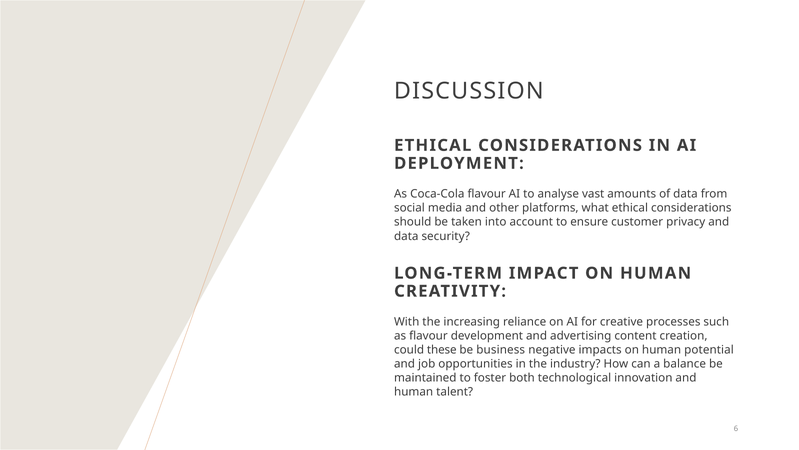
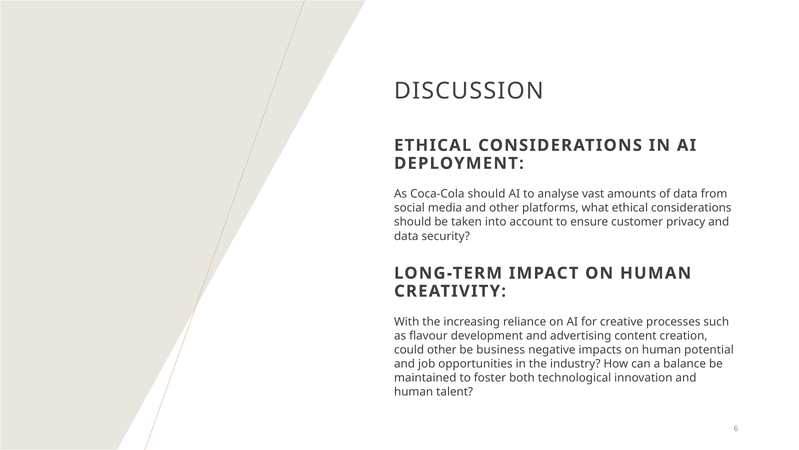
Coca-Cola flavour: flavour -> should (487, 194)
could these: these -> other (442, 349)
